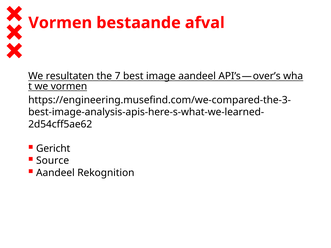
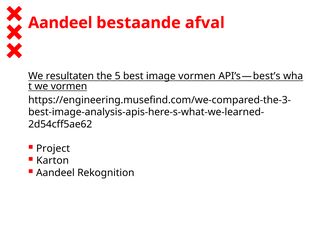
Vormen: Vormen -> Aandeel (60, 23)
7: 7 -> 5 (118, 76)
image aandeel: aandeel -> vormen (197, 76)
over’s: over’s -> best’s (267, 76)
Gericht: Gericht -> Project (53, 149)
Source: Source -> Karton (53, 161)
